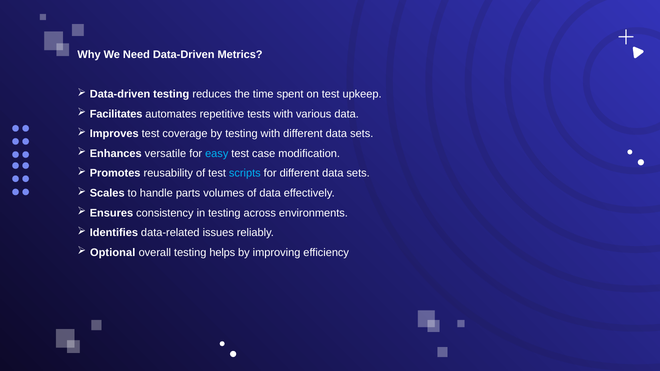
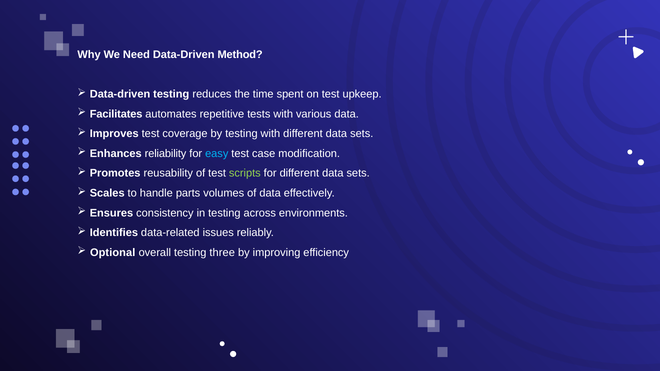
Metrics: Metrics -> Method (240, 55)
versatile: versatile -> reliability (166, 154)
scripts colour: light blue -> light green (245, 173)
helps: helps -> three (222, 253)
